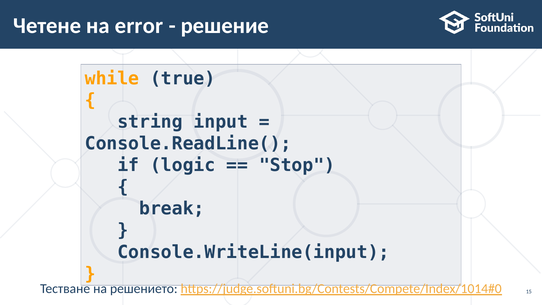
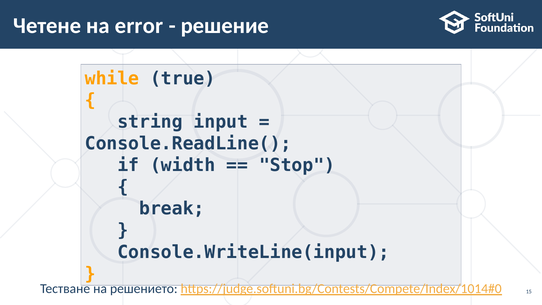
logic: logic -> width (183, 165)
